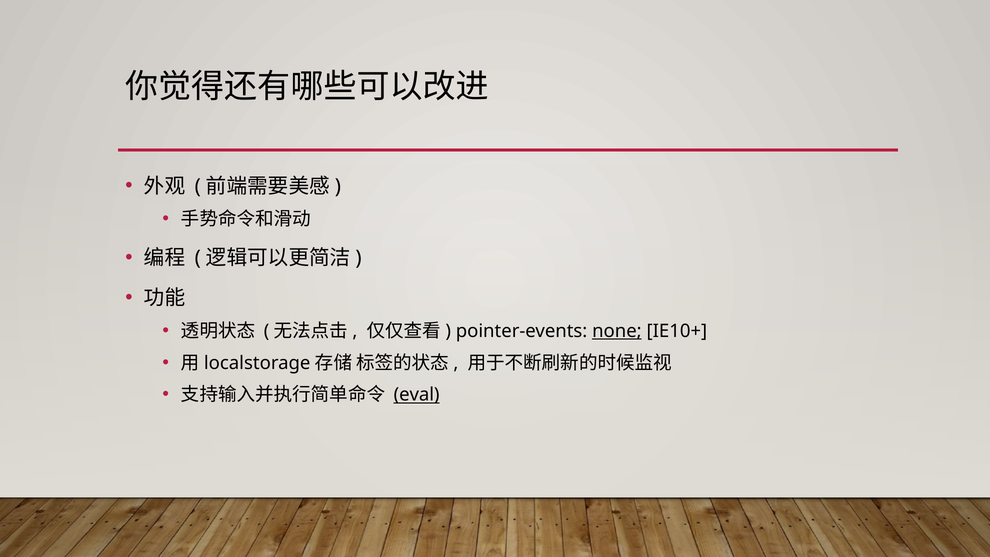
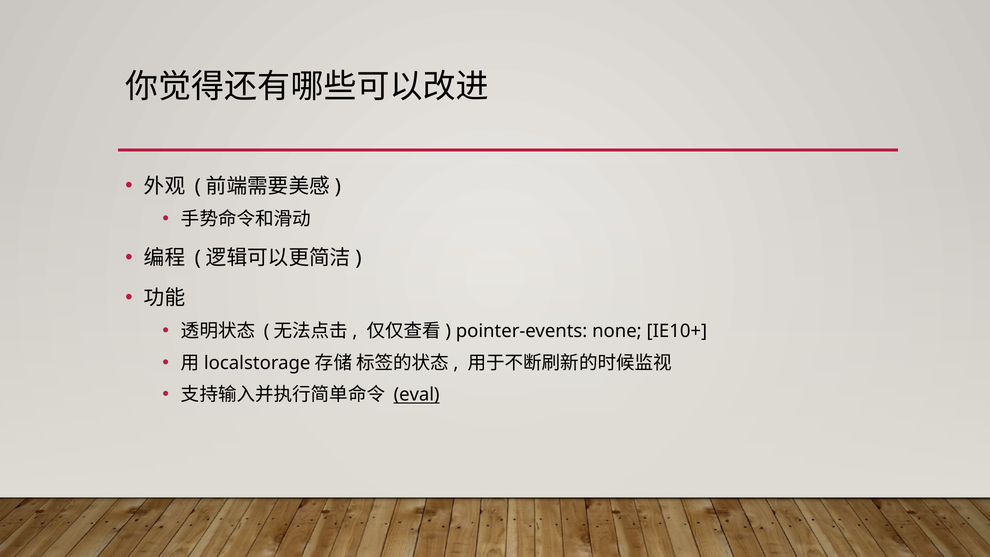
none underline: present -> none (617, 331)
